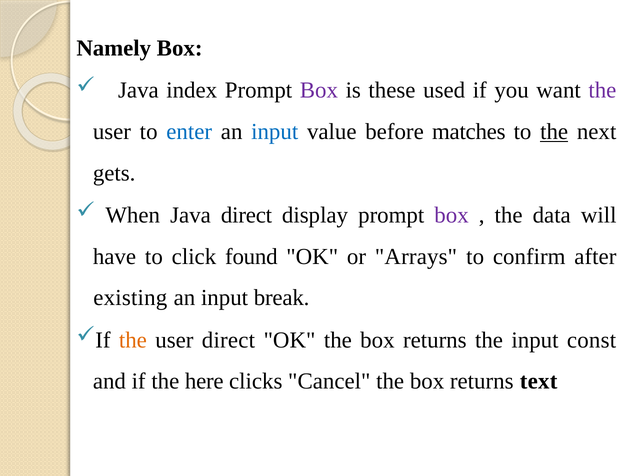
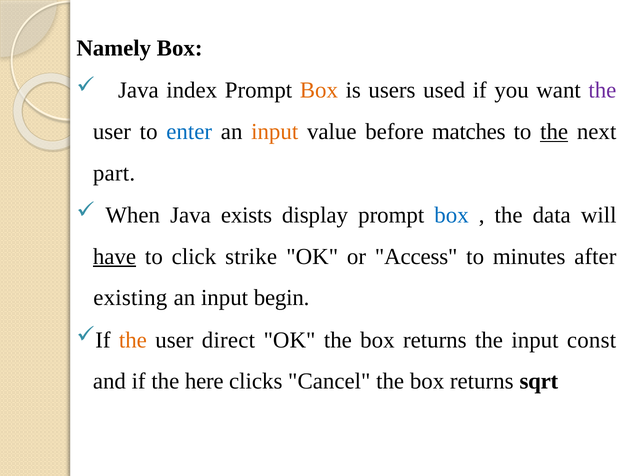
Box colour: purple -> orange (319, 90)
these: these -> users (392, 90)
input colour: blue -> orange (275, 132)
gets: gets -> part (114, 173)
Java direct: direct -> exists (247, 215)
box colour: purple -> blue (452, 215)
have underline: none -> present (114, 256)
found: found -> strike (251, 256)
Arrays: Arrays -> Access (416, 256)
confirm: confirm -> minutes (529, 256)
break: break -> begin (282, 298)
text: text -> sqrt (539, 381)
